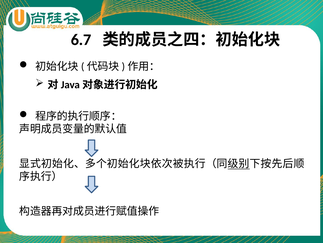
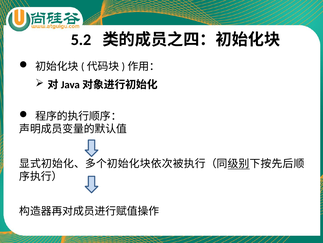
6.7: 6.7 -> 5.2 (81, 40)
